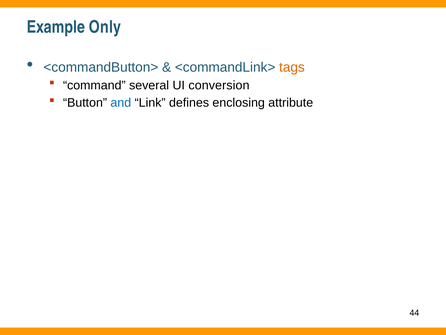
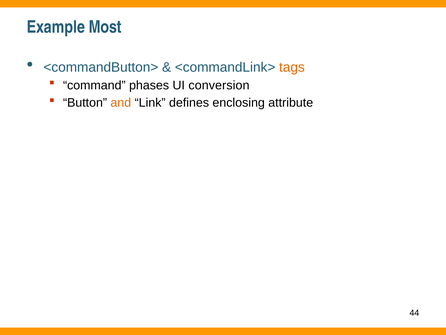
Only: Only -> Most (105, 27)
several: several -> phases (149, 85)
and colour: blue -> orange (121, 102)
